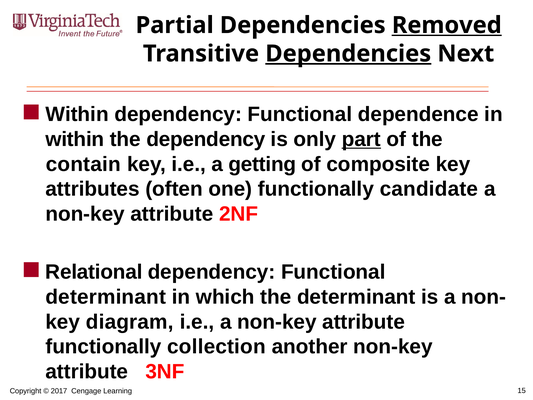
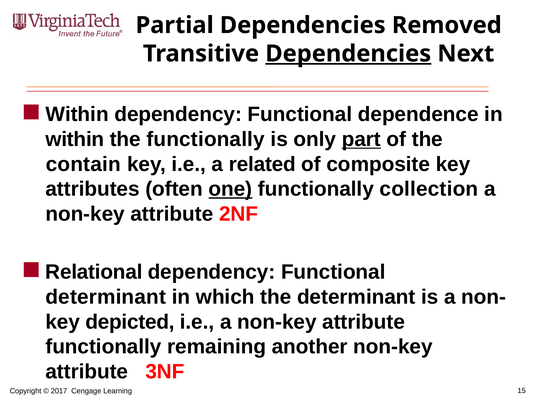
Removed underline: present -> none (447, 25)
the dependency: dependency -> functionally (206, 139)
getting: getting -> related (262, 164)
one underline: none -> present (230, 189)
candidate: candidate -> collection (429, 189)
diagram: diagram -> depicted (130, 322)
collection: collection -> remaining (217, 347)
